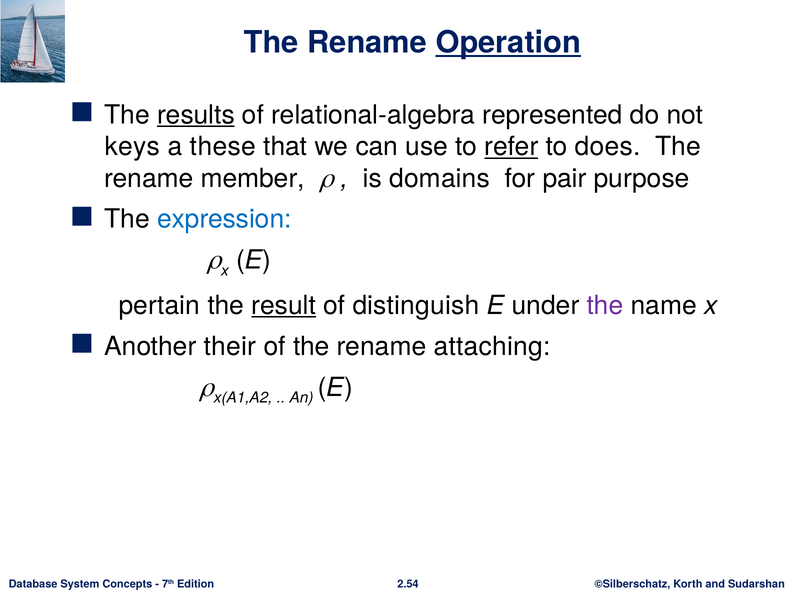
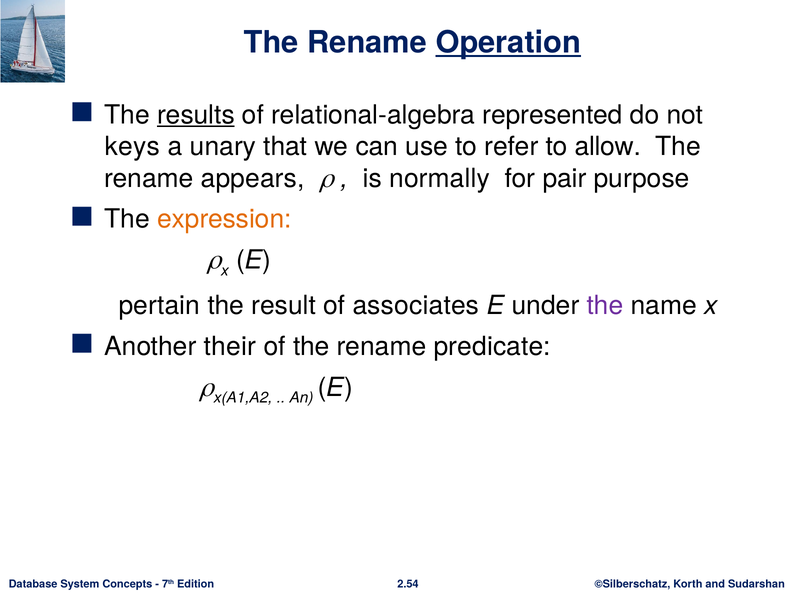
these: these -> unary (223, 147)
refer underline: present -> none (511, 147)
does: does -> allow (608, 147)
member: member -> appears (253, 179)
domains: domains -> normally (440, 179)
expression colour: blue -> orange (224, 220)
result underline: present -> none (284, 306)
distinguish: distinguish -> associates (416, 306)
attaching: attaching -> predicate (492, 347)
